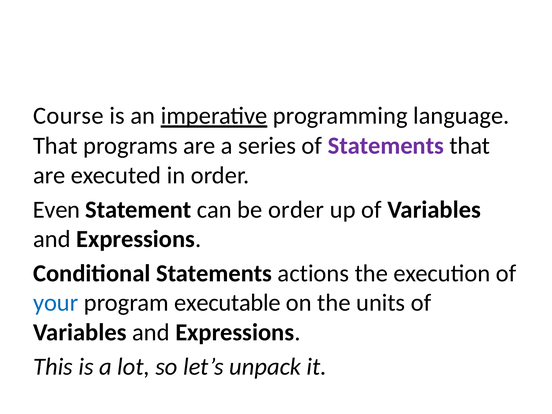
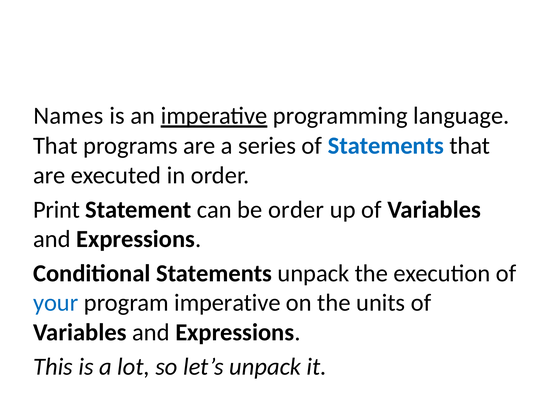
Course: Course -> Names (68, 116)
Statements colour: purple -> blue (386, 146)
Even: Even -> Print (56, 210)
Statements actions: actions -> unpack (313, 273)
program executable: executable -> imperative (227, 303)
